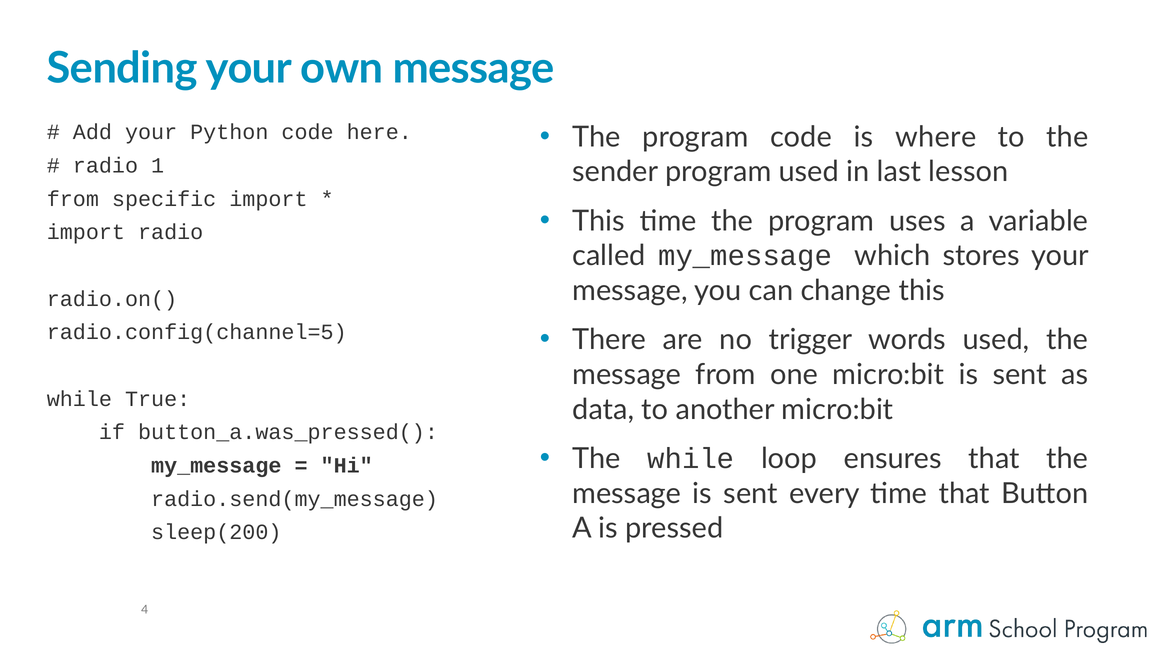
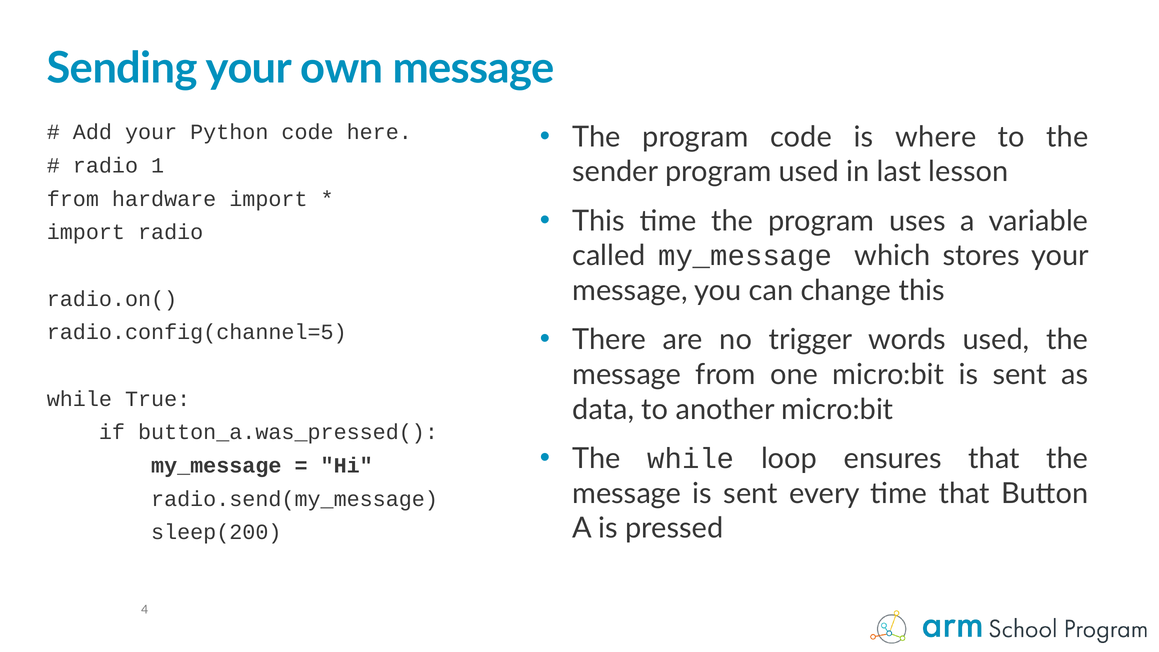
specific: specific -> hardware (164, 199)
